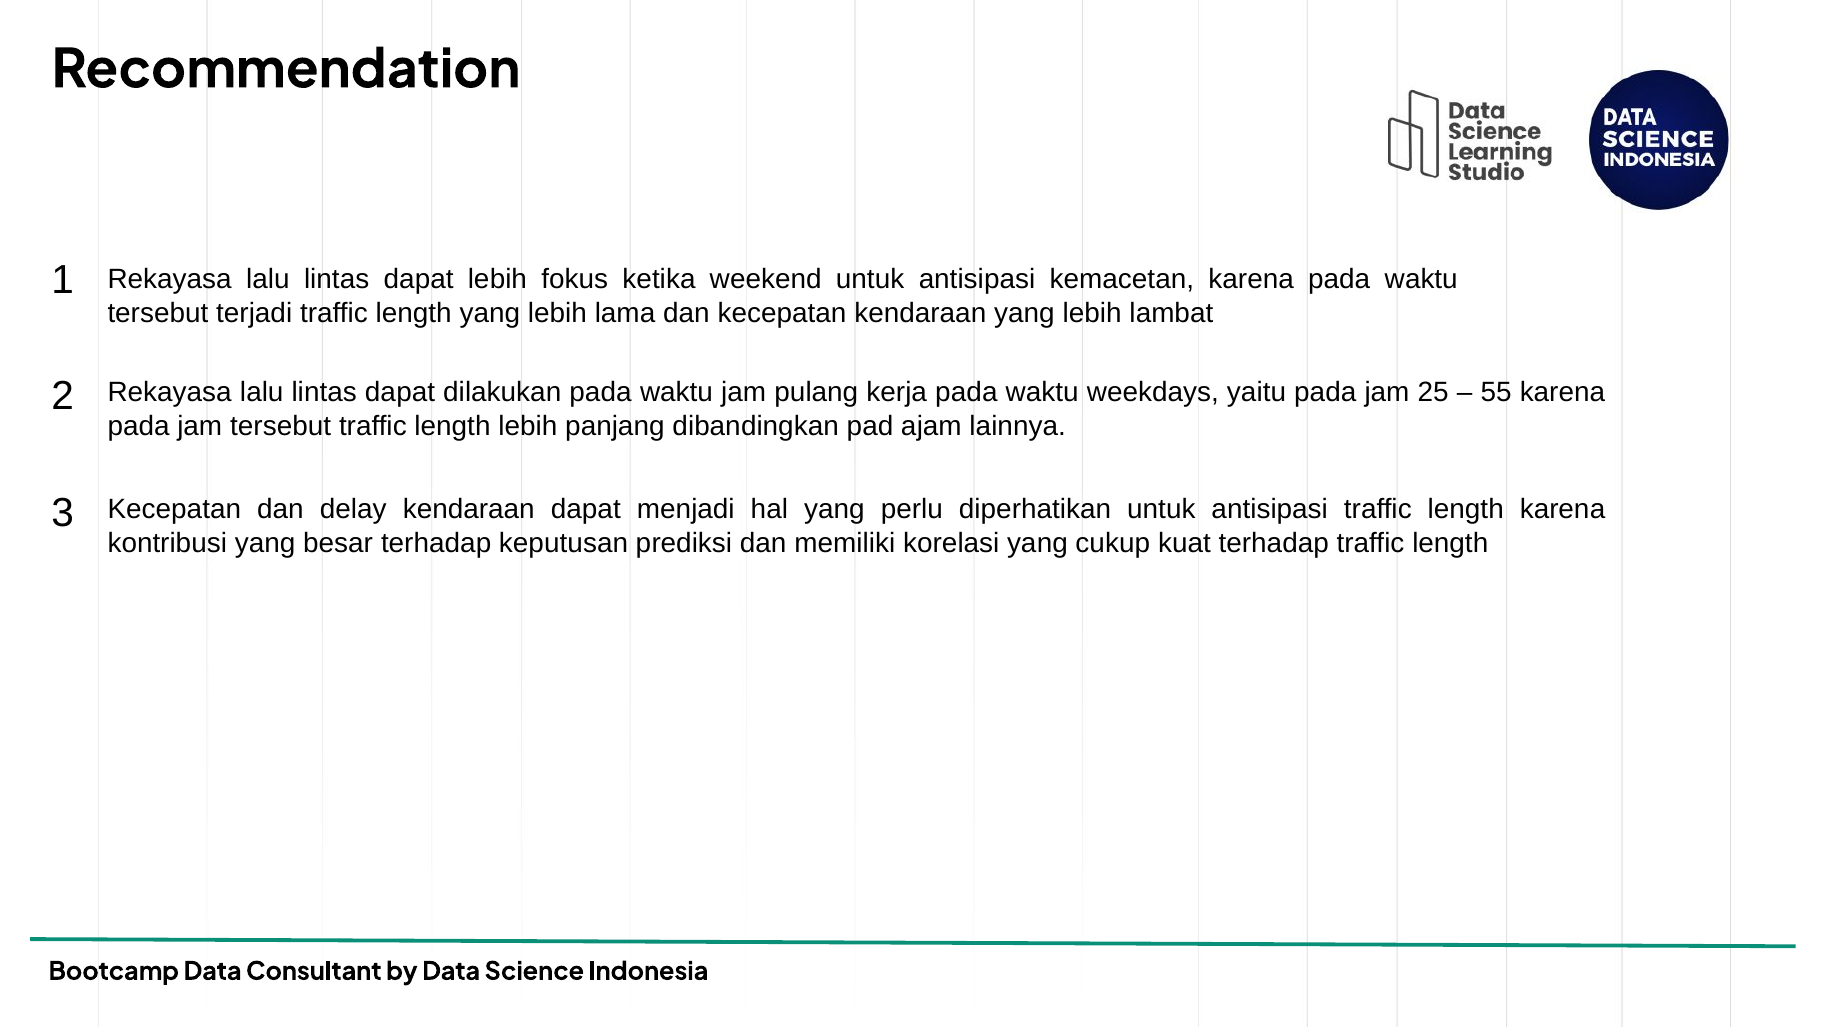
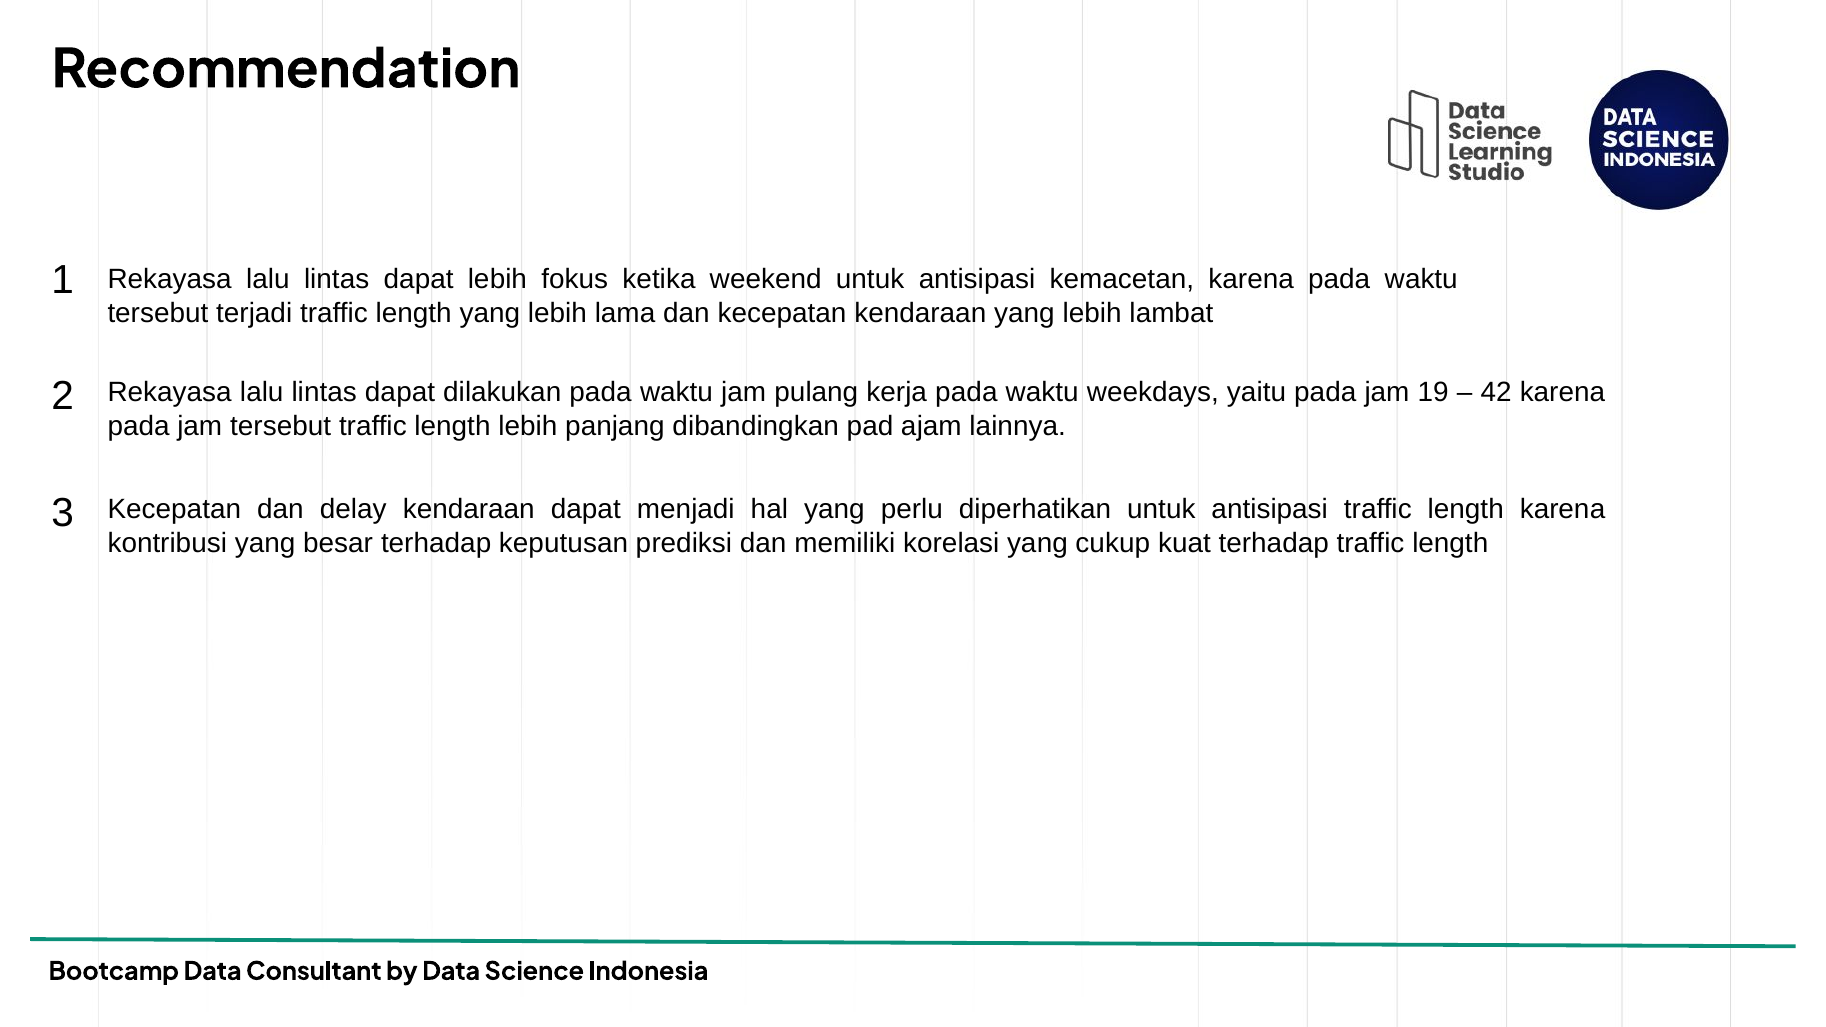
25: 25 -> 19 (1433, 393)
55: 55 -> 42 (1496, 393)
